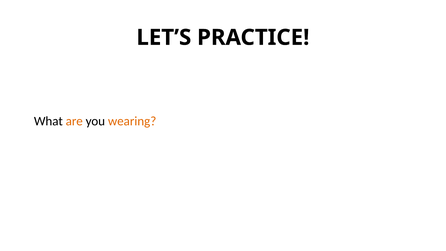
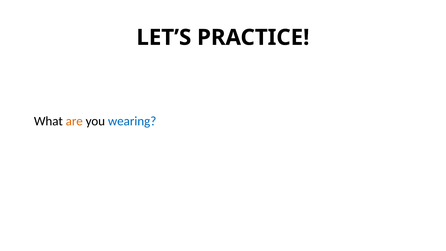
wearing colour: orange -> blue (132, 121)
